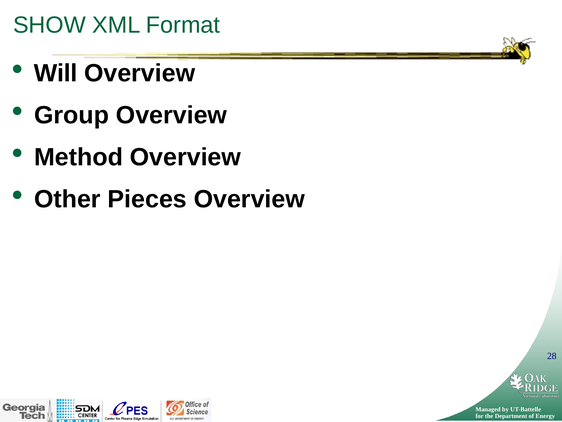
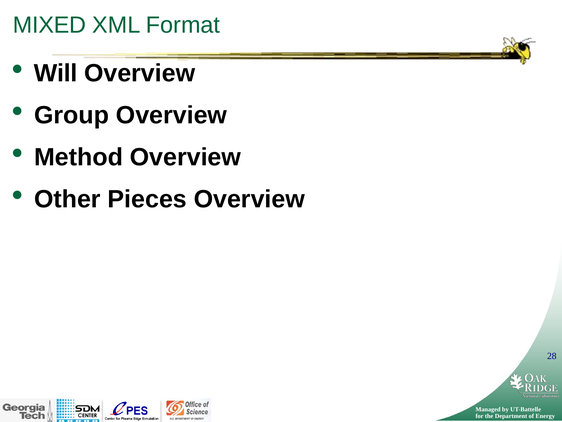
SHOW: SHOW -> MIXED (50, 25)
